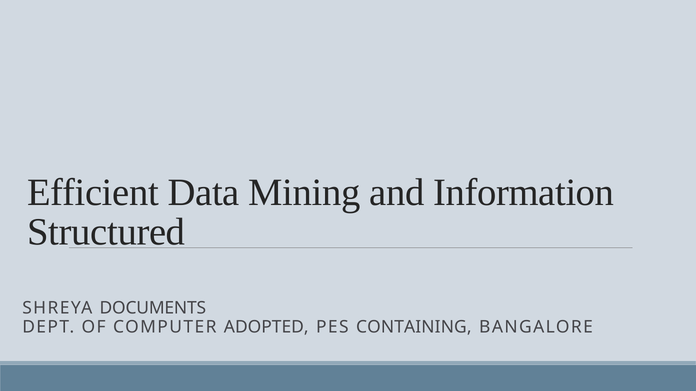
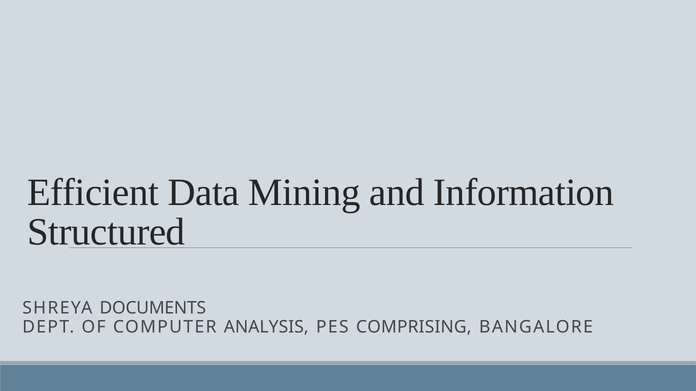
ADOPTED: ADOPTED -> ANALYSIS (266, 327)
CONTAINING: CONTAINING -> COMPRISING (414, 327)
